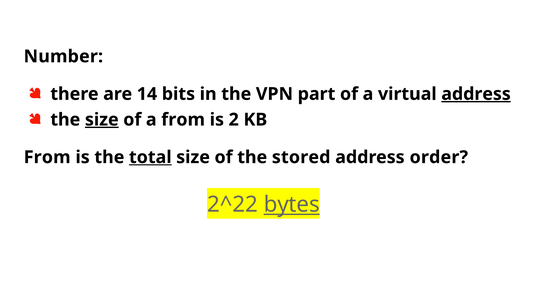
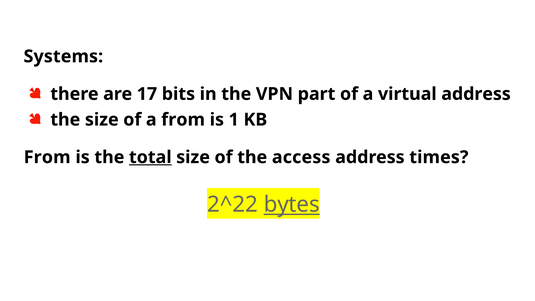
Number: Number -> Systems (63, 56)
14: 14 -> 17 (147, 94)
address underline: present -> none (476, 94)
size underline: present -> none (102, 120)
2: 2 -> 1 (234, 120)
stored: stored -> access (301, 157)
order: order -> times (439, 157)
